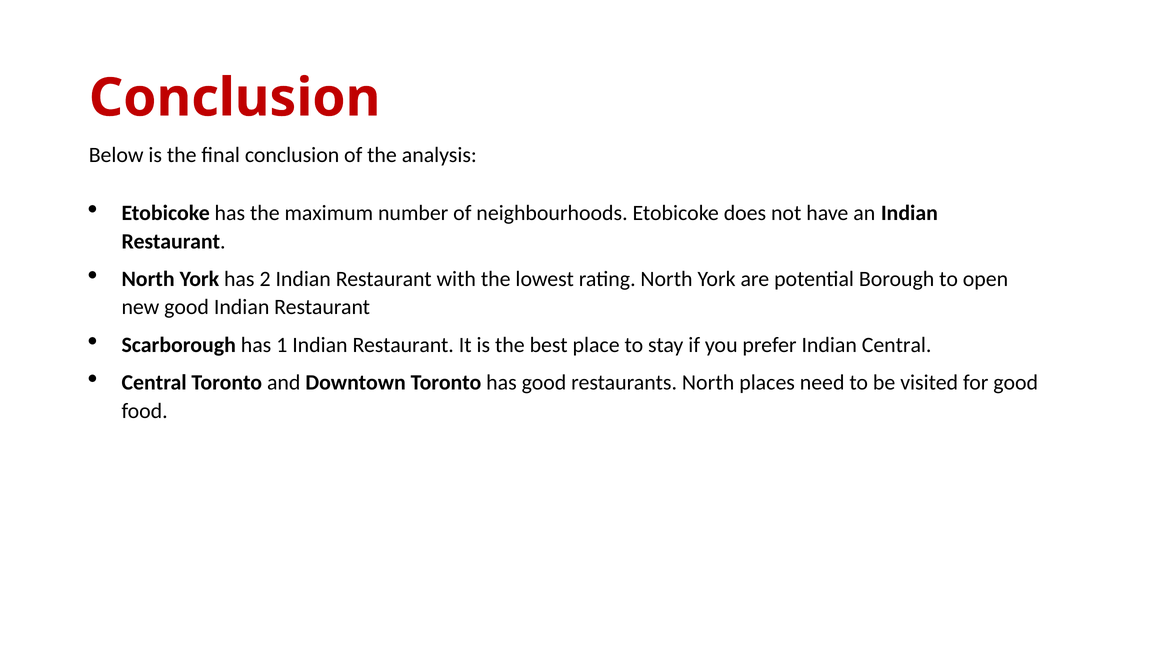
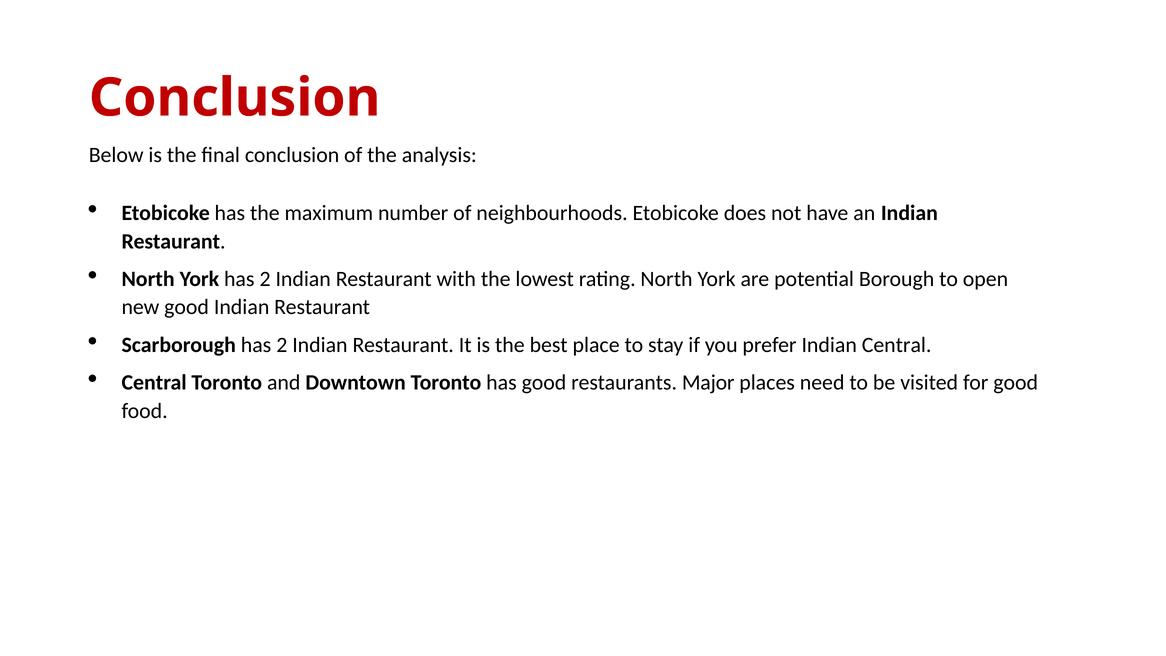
Scarborough has 1: 1 -> 2 (282, 345)
restaurants North: North -> Major (708, 383)
